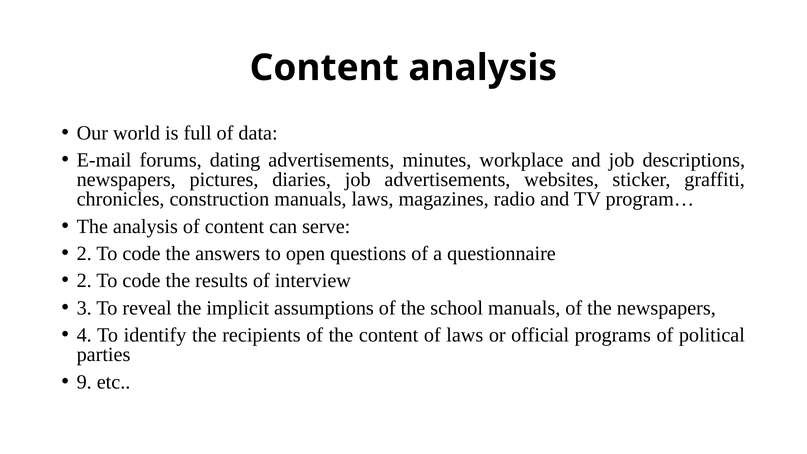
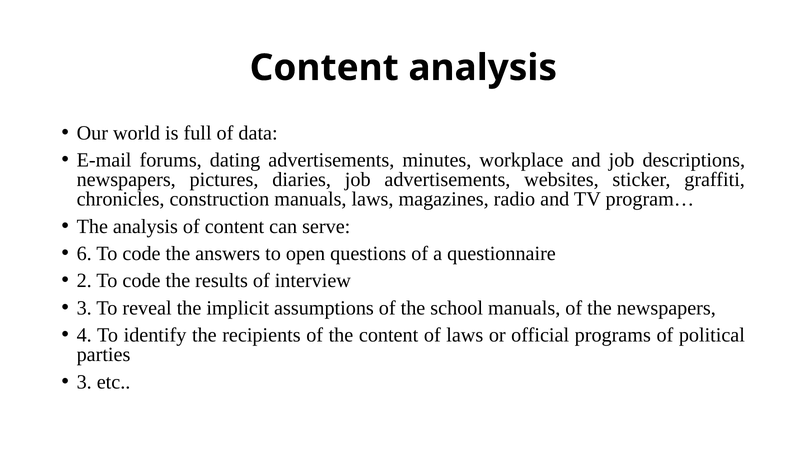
2: 2 -> 6 (84, 254)
9: 9 -> 3 (84, 382)
